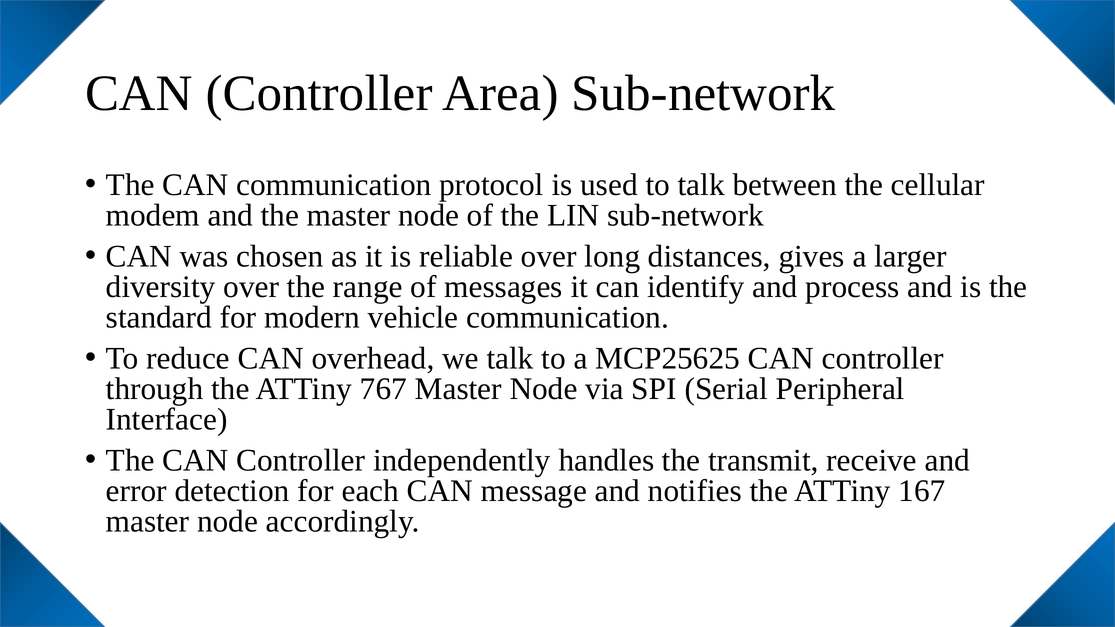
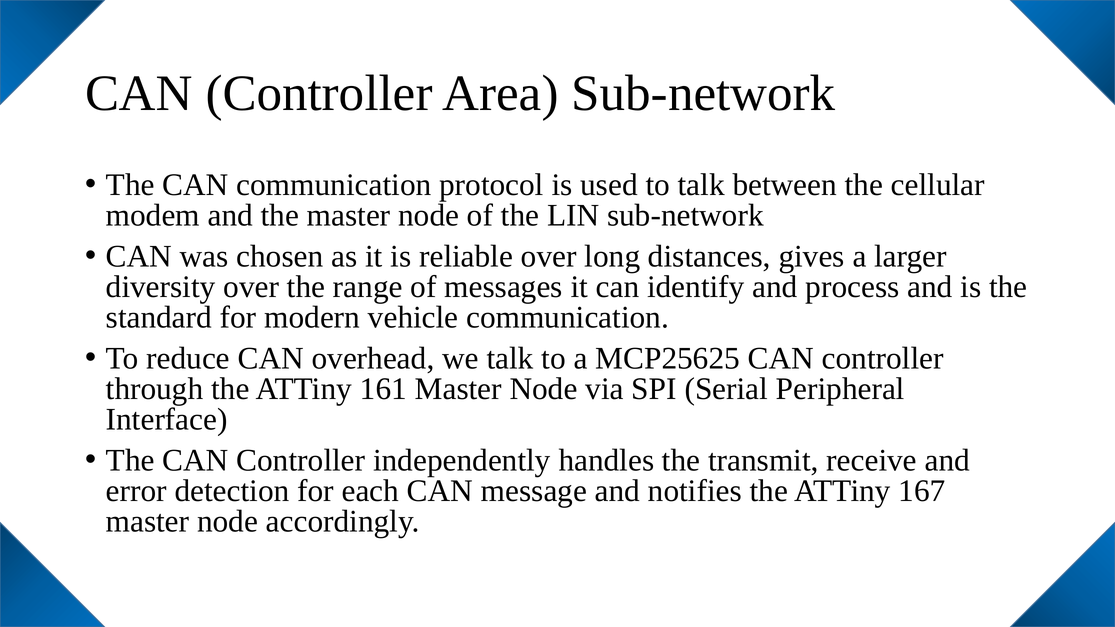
767: 767 -> 161 (383, 389)
